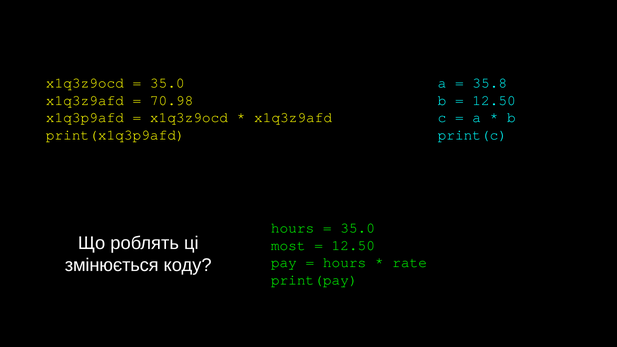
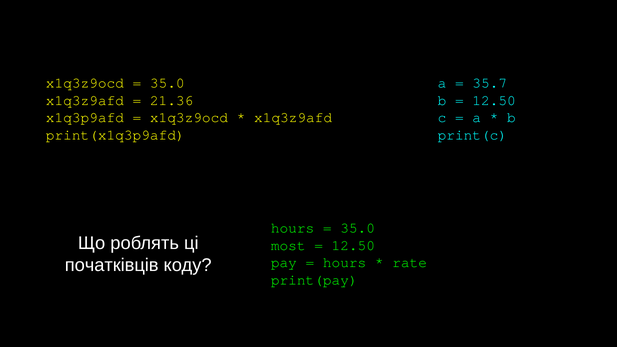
35.8: 35.8 -> 35.7 (490, 83)
70.98: 70.98 -> 21.36 (172, 100)
змінюється: змінюється -> початківців (112, 265)
